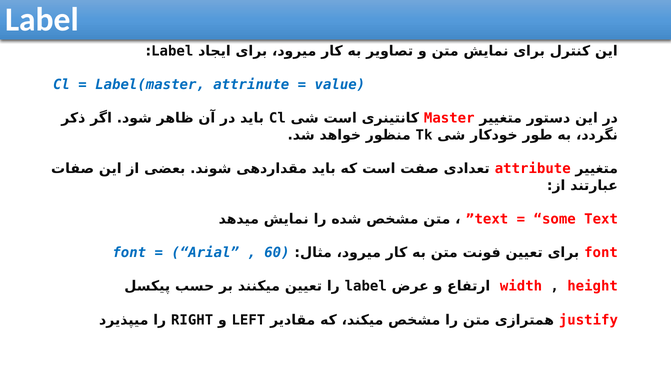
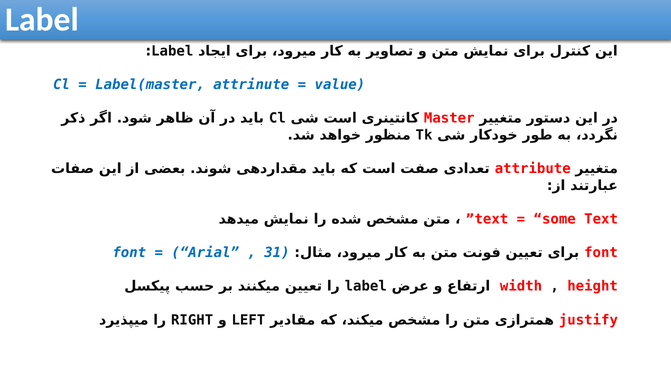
60: 60 -> 31 (277, 252)
